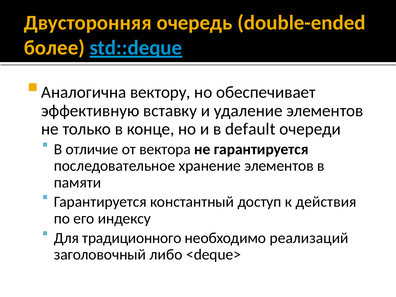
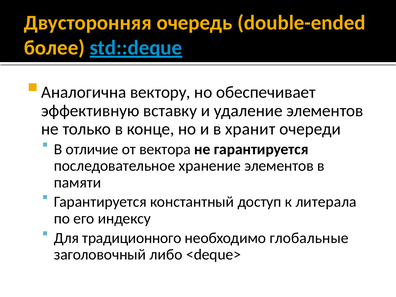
default: default -> хранит (250, 129)
действия: действия -> литерала (326, 202)
реализаций: реализаций -> глобальные (309, 238)
